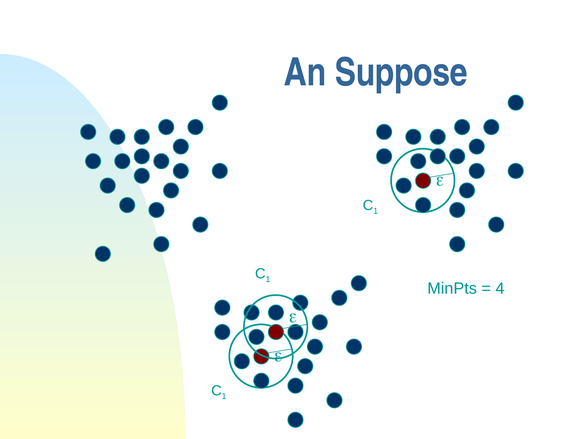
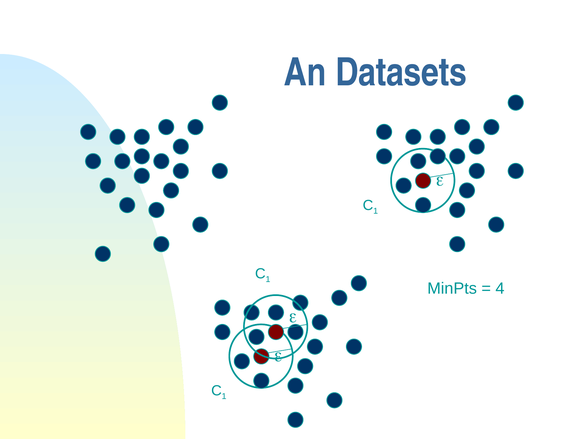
Suppose: Suppose -> Datasets (401, 73)
